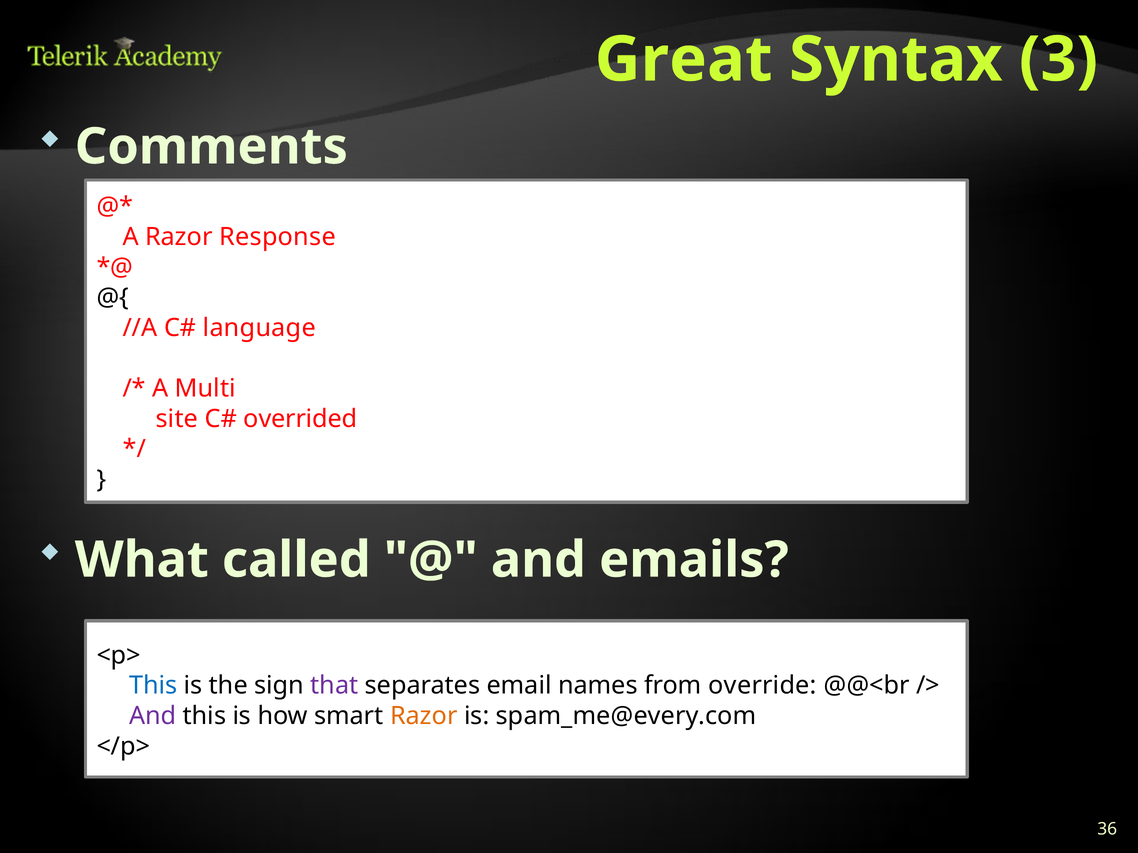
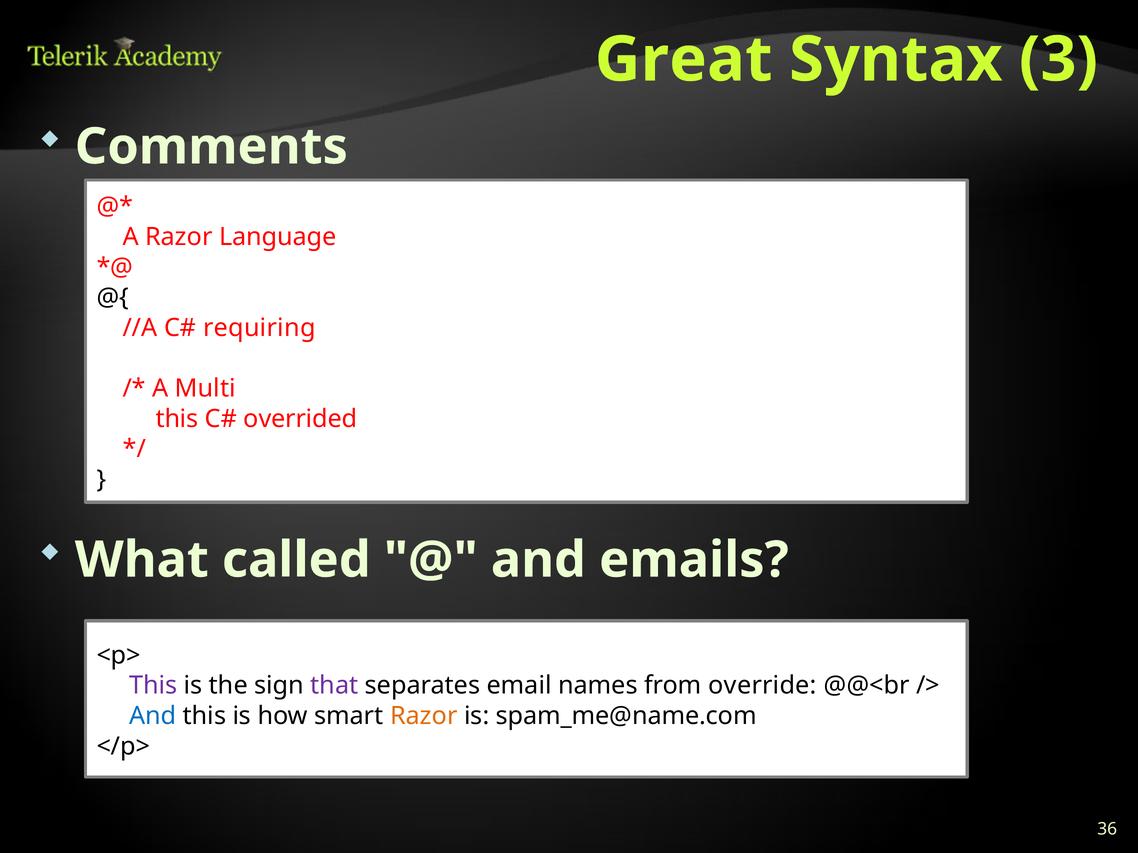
Response: Response -> Language (278, 237)
language: language -> requiring (259, 328)
site: site -> this (177, 419)
This colour: blue -> purple (153, 686)
And colour: purple -> blue (153, 716)
spam_me@every.com: spam_me@every.com -> spam_me@name.com (626, 716)
